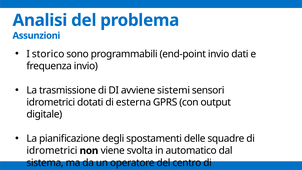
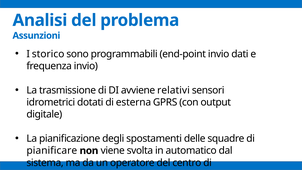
sistemi: sistemi -> relativi (173, 90)
idrometrici: idrometrici -> pianificare (52, 151)
